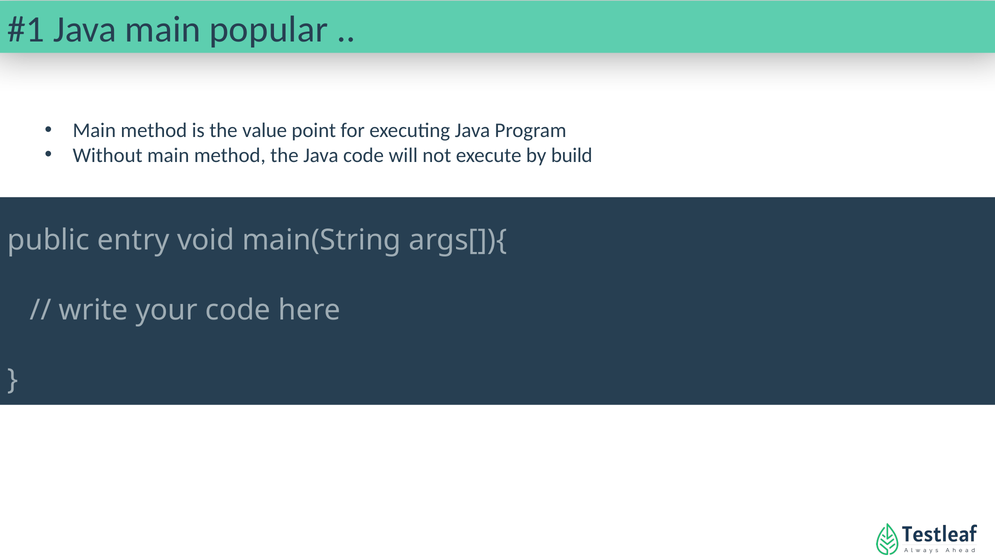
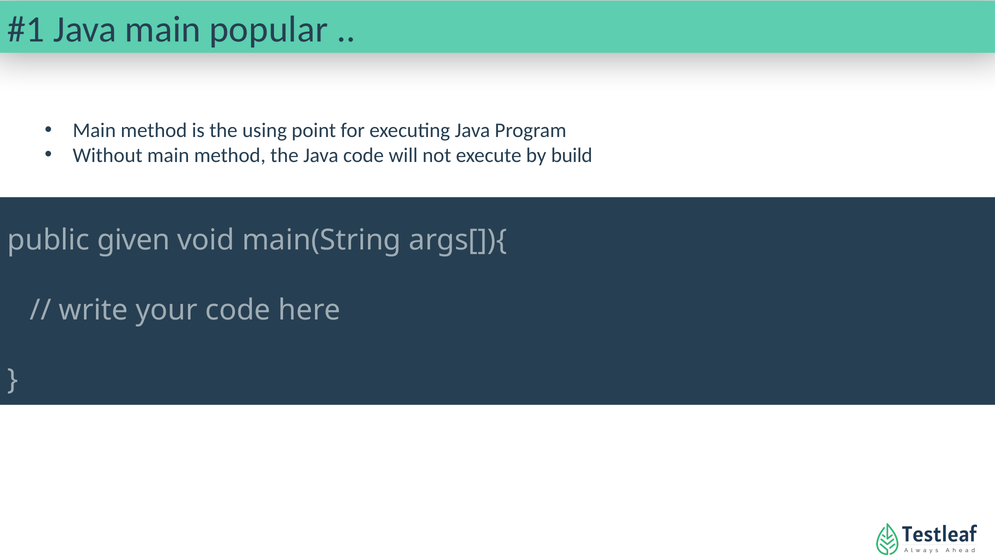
value: value -> using (265, 130)
entry: entry -> given (134, 240)
